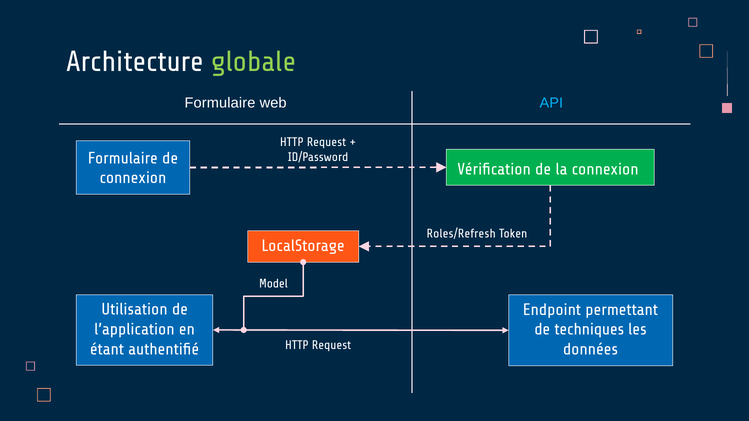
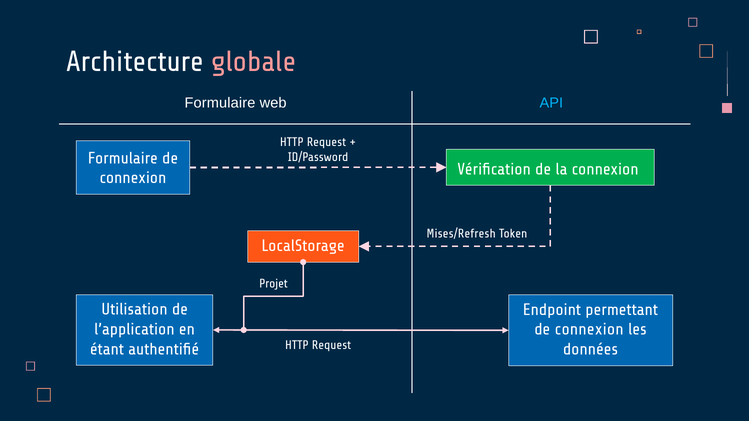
globale colour: light green -> pink (254, 62)
Roles/Refresh: Roles/Refresh -> Mises/Refresh (461, 234)
Model: Model -> Projet (273, 284)
techniques: techniques -> connexion (589, 330)
